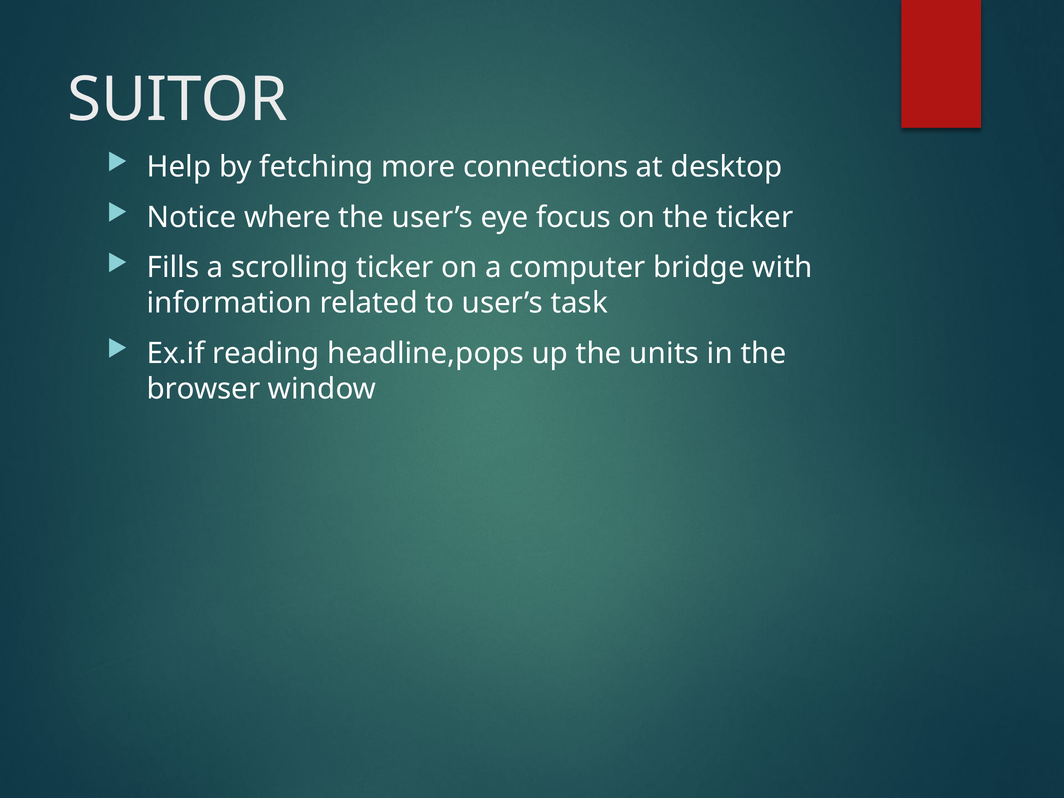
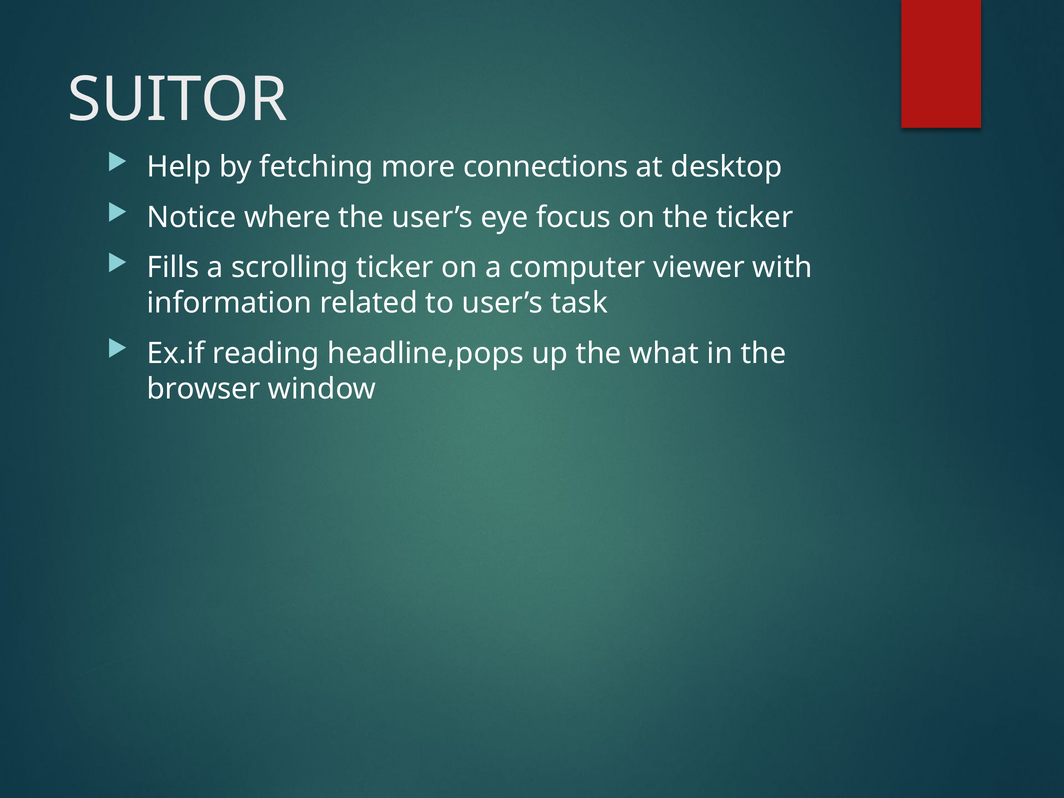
bridge: bridge -> viewer (699, 268)
units: units -> what (664, 353)
